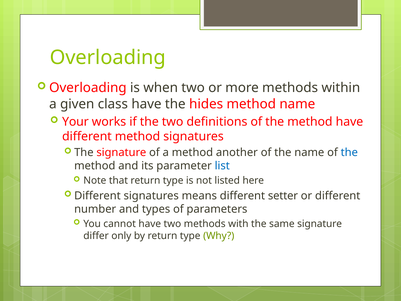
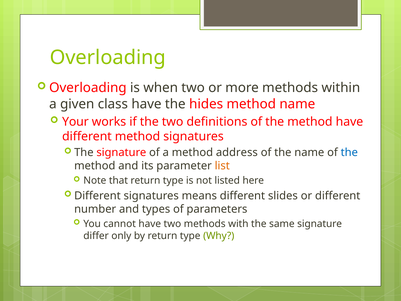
another: another -> address (237, 152)
list colour: blue -> orange (222, 166)
setter: setter -> slides (283, 195)
